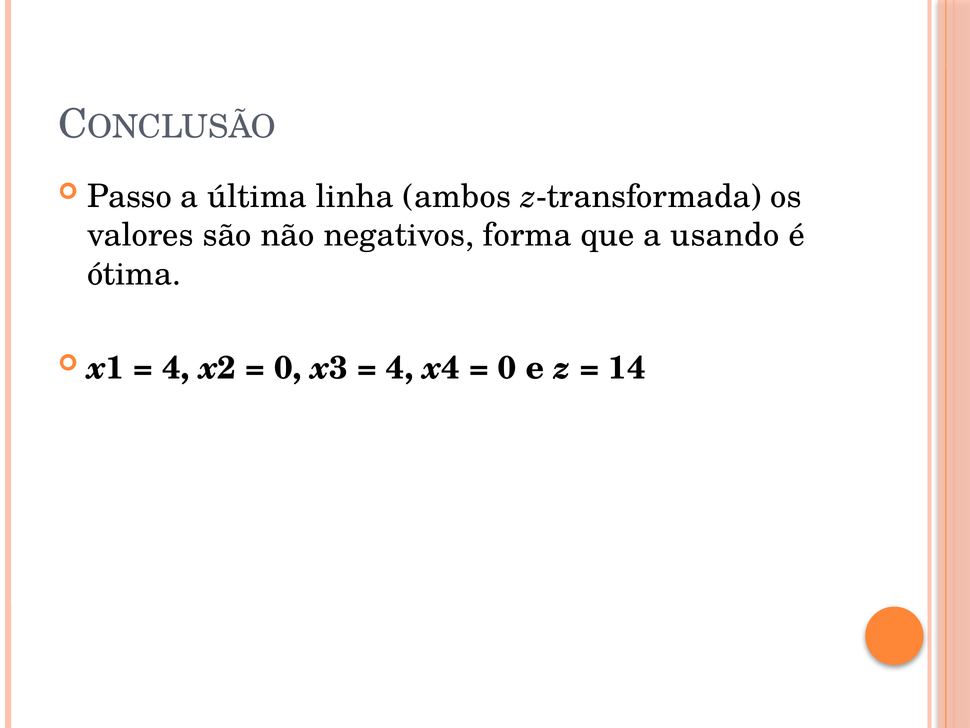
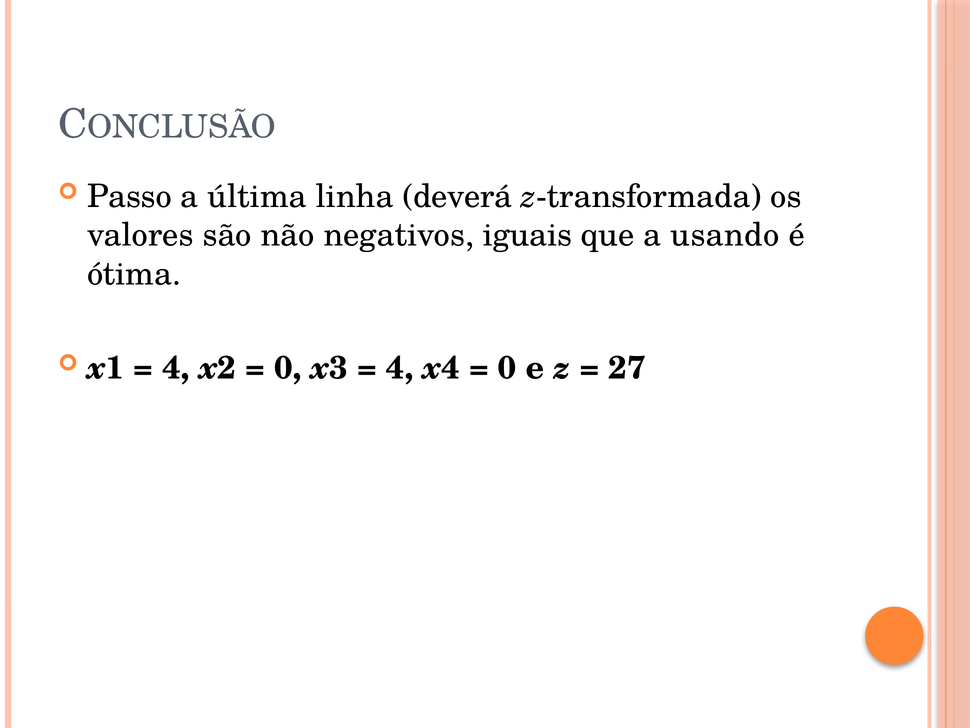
ambos: ambos -> deverá (457, 196)
forma: forma -> iguais (528, 235)
14: 14 -> 27 (627, 368)
